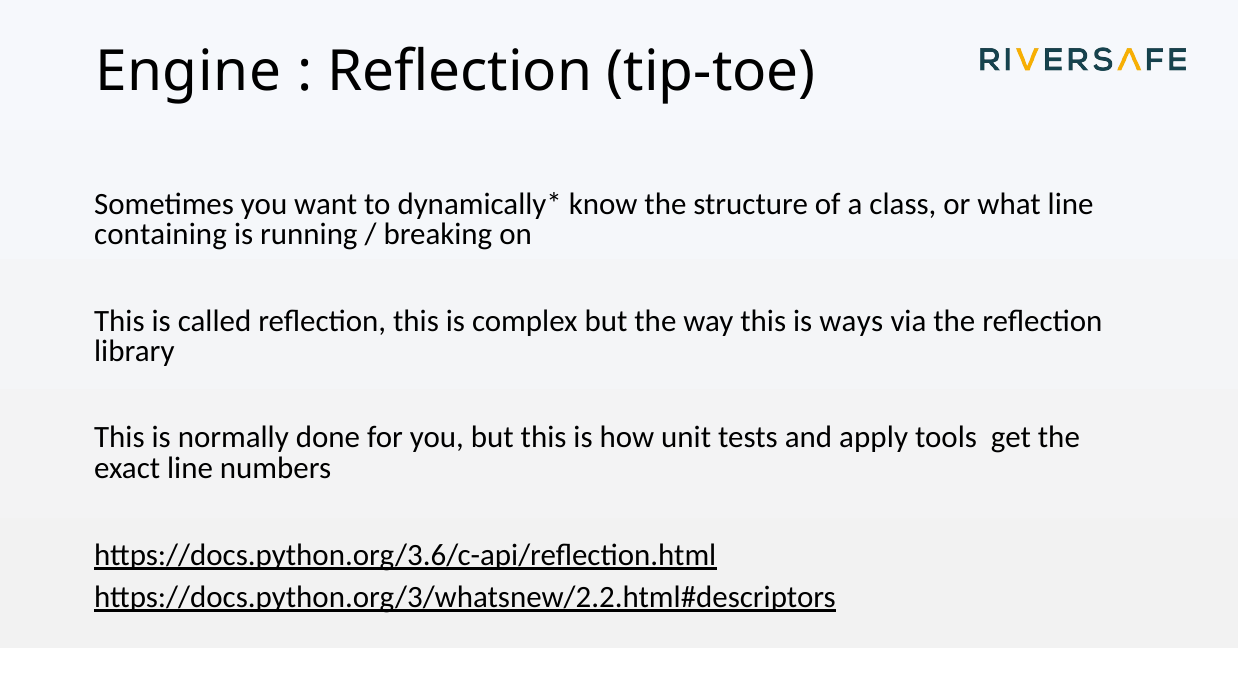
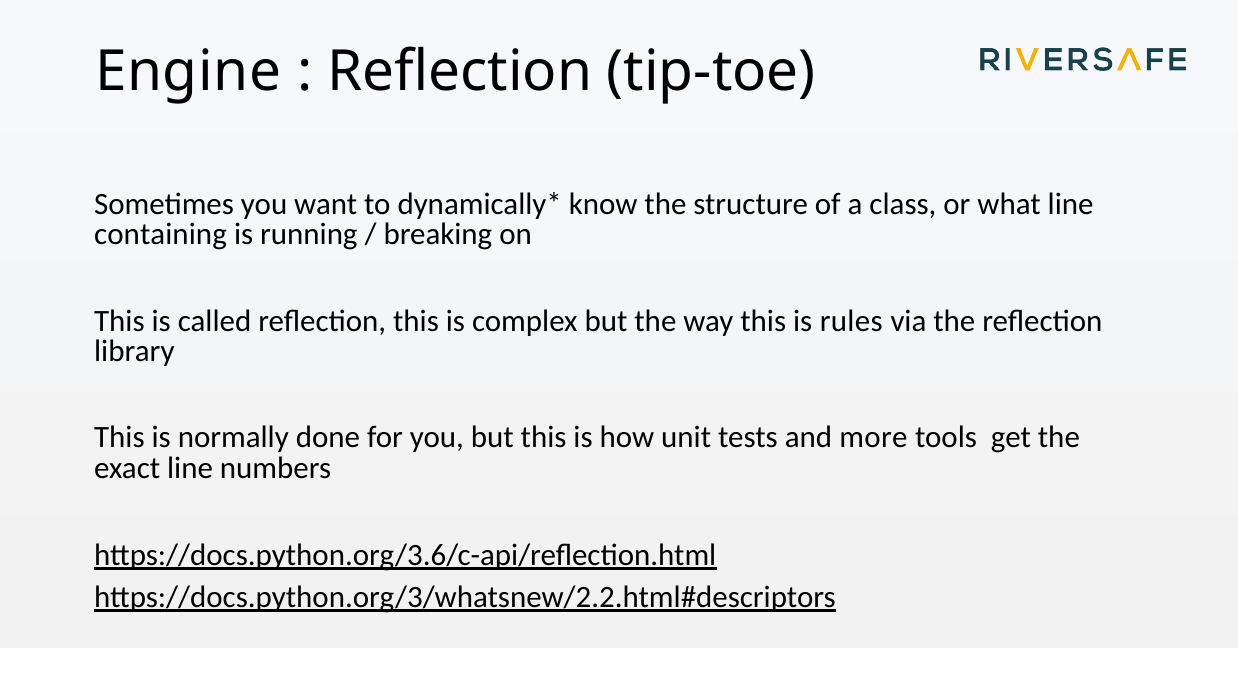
ways: ways -> rules (851, 321)
apply: apply -> more (873, 437)
